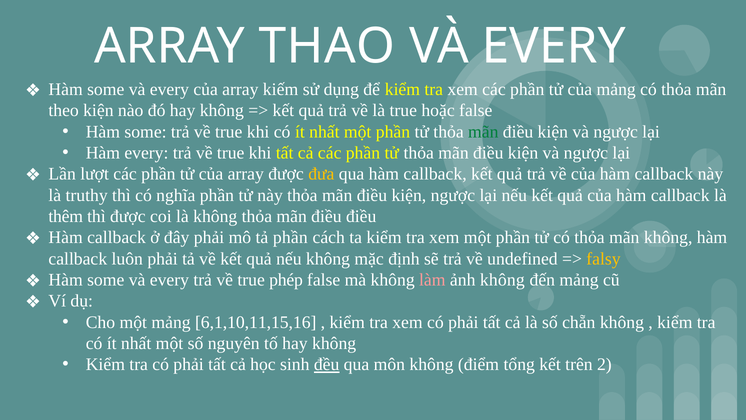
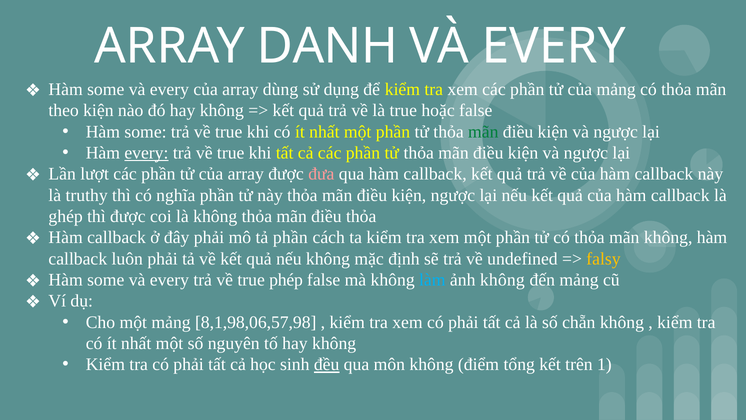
THAO: THAO -> DANH (327, 46)
kiếm: kiếm -> dùng (281, 89)
every underline: none -> present (146, 153)
đưa colour: yellow -> pink (321, 174)
thêm: thêm -> ghép (66, 216)
điều điều: điều -> thỏa (361, 216)
làm colour: pink -> light blue (432, 280)
6,1,10,11,15,16: 6,1,10,11,15,16 -> 8,1,98,06,57,98 (256, 322)
2: 2 -> 1 (604, 364)
